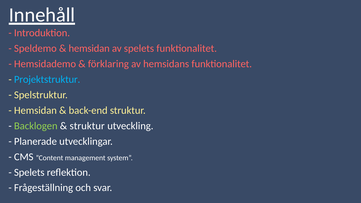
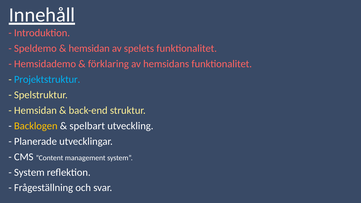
Backlogen colour: light green -> yellow (36, 126)
struktur: struktur -> spelbart (87, 126)
Spelets: Spelets -> System (29, 172)
